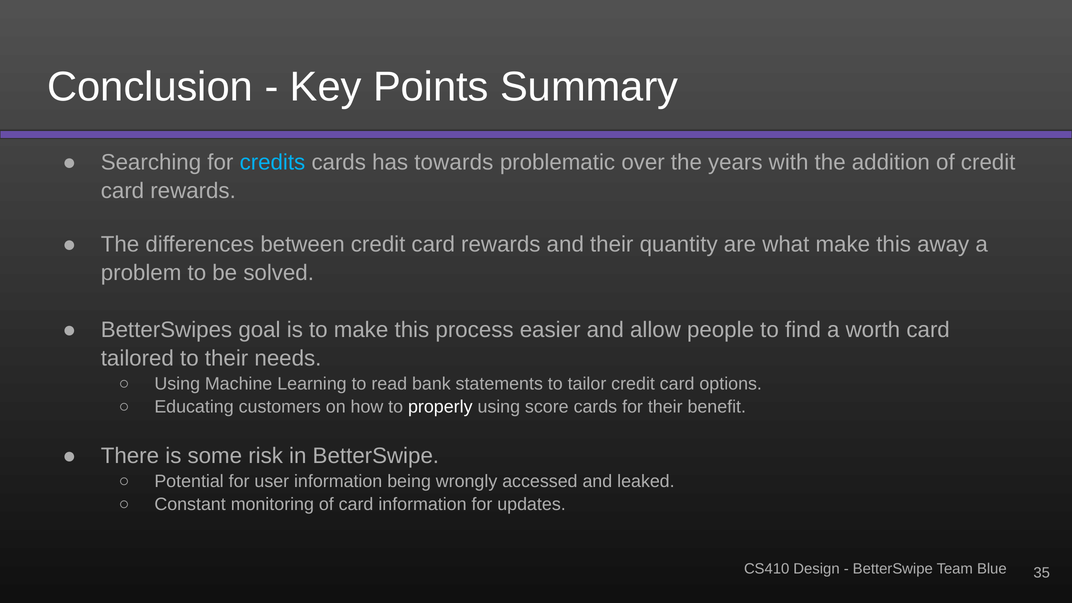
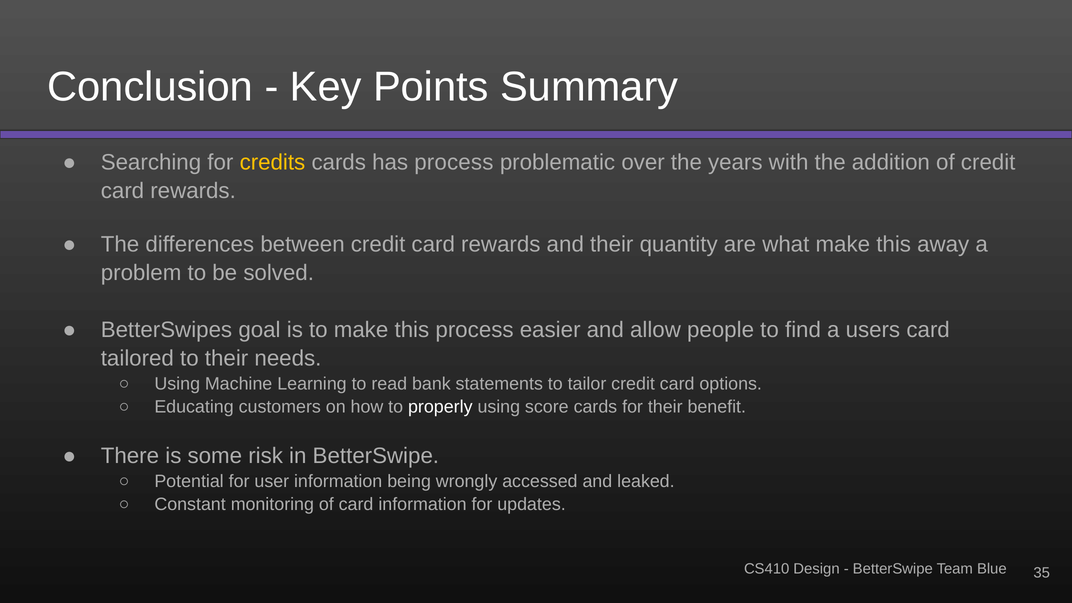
credits colour: light blue -> yellow (272, 162)
has towards: towards -> process (454, 162)
worth: worth -> users (873, 330)
